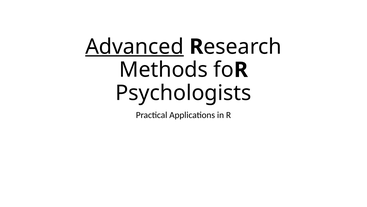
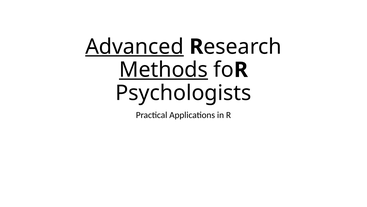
Methods underline: none -> present (163, 70)
